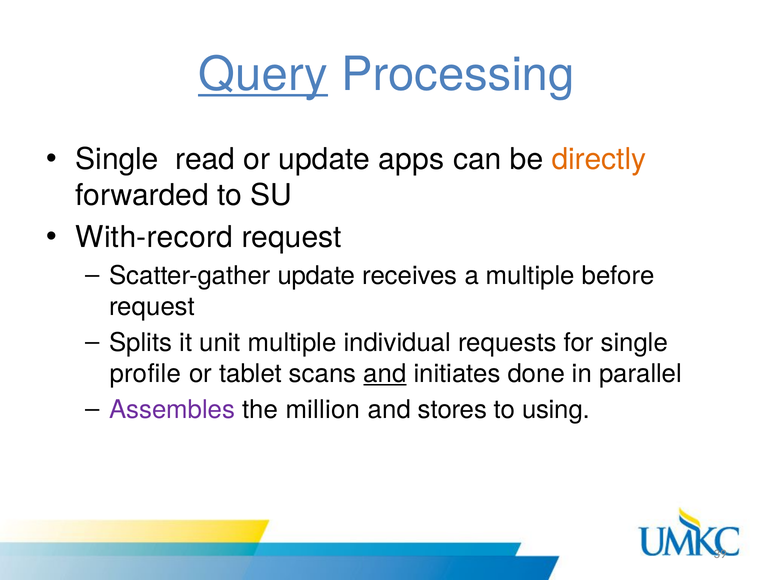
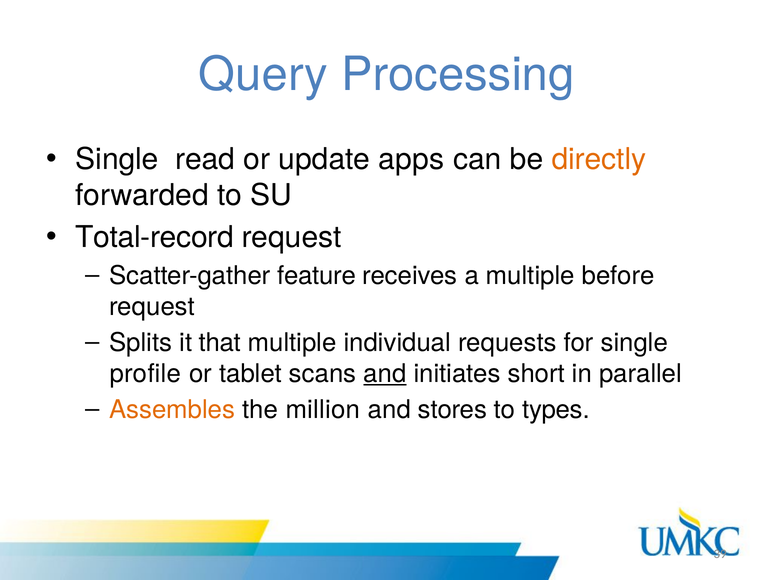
Query underline: present -> none (263, 75)
With-record: With-record -> Total-record (155, 237)
Scatter-gather update: update -> feature (316, 276)
unit: unit -> that (220, 343)
done: done -> short (536, 373)
Assembles colour: purple -> orange (172, 410)
using: using -> types (556, 410)
